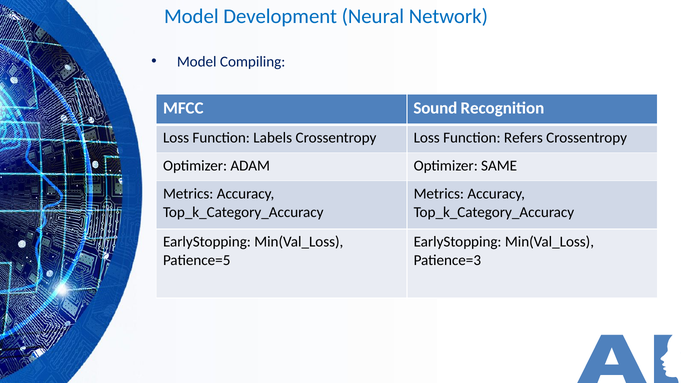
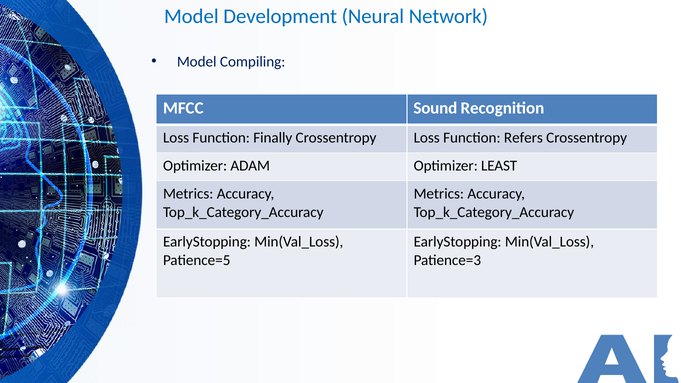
Labels: Labels -> Finally (273, 138)
SAME: SAME -> LEAST (499, 166)
